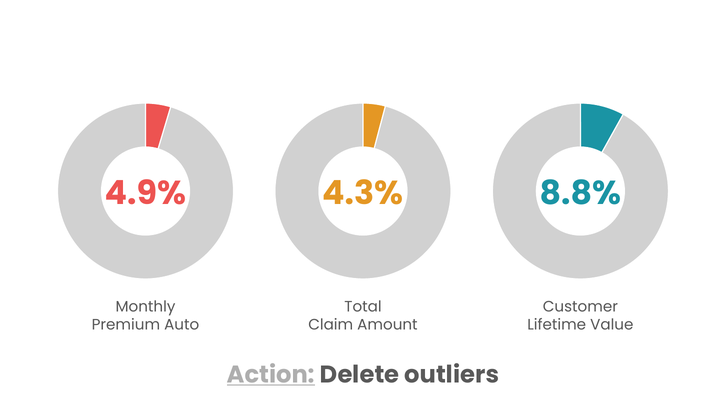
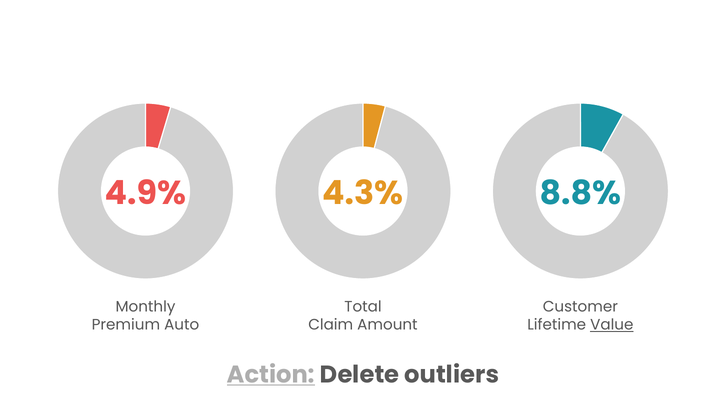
Value underline: none -> present (612, 325)
